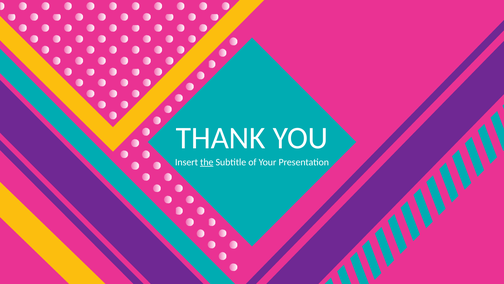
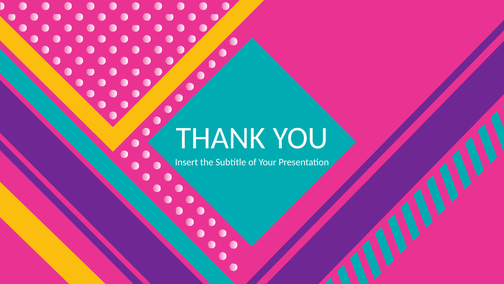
the underline: present -> none (207, 162)
